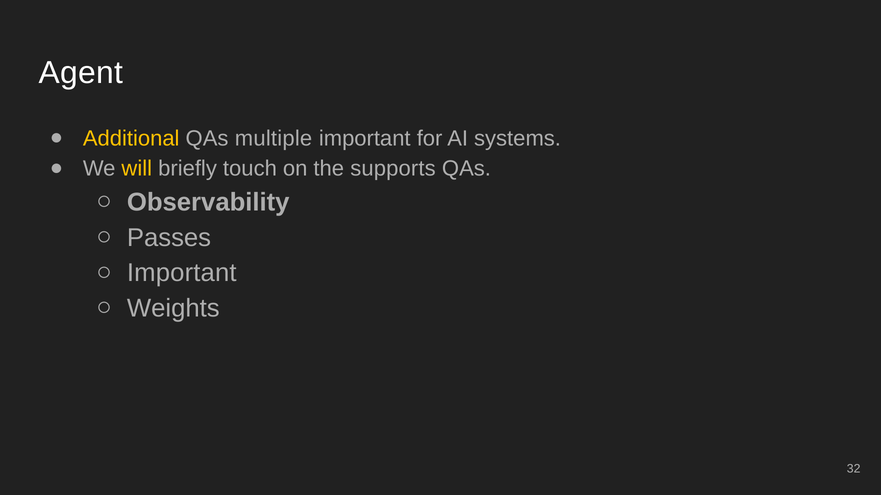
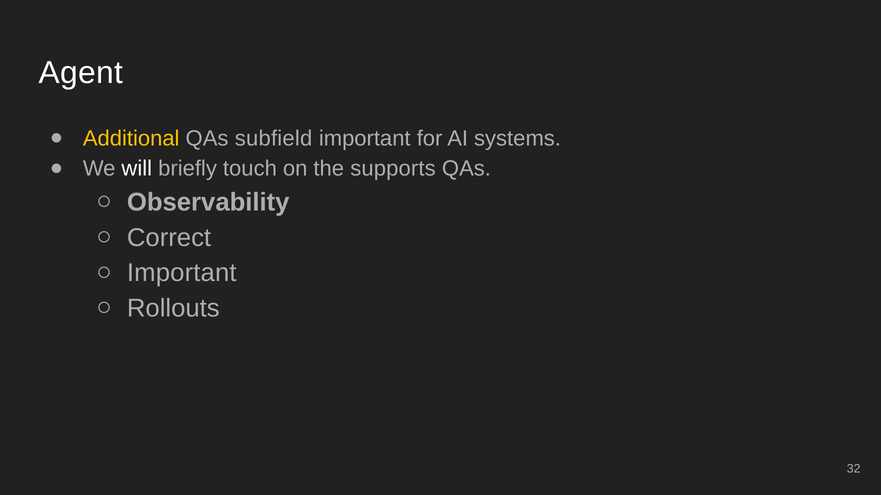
multiple: multiple -> subfield (274, 139)
will colour: yellow -> white (137, 169)
Passes: Passes -> Correct (169, 238)
Weights: Weights -> Rollouts (173, 309)
